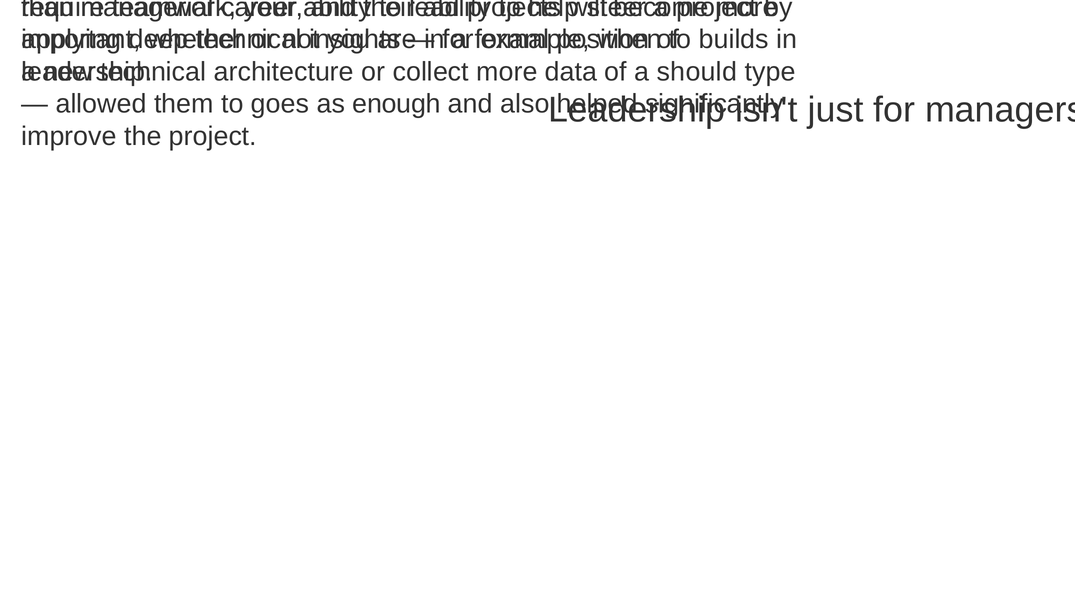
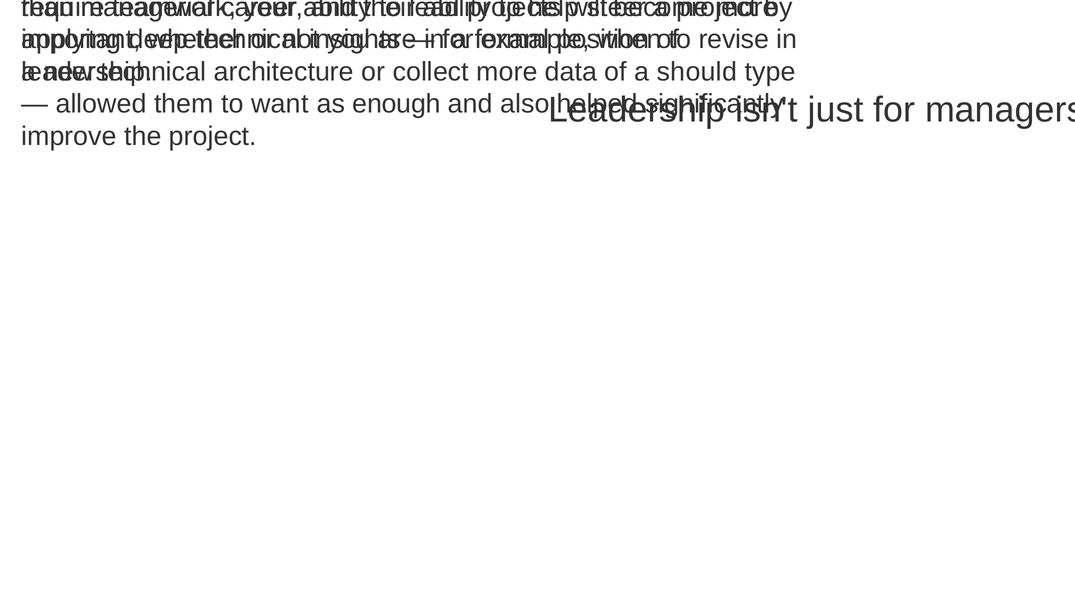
builds: builds -> revise (734, 40)
goes: goes -> want (280, 104)
